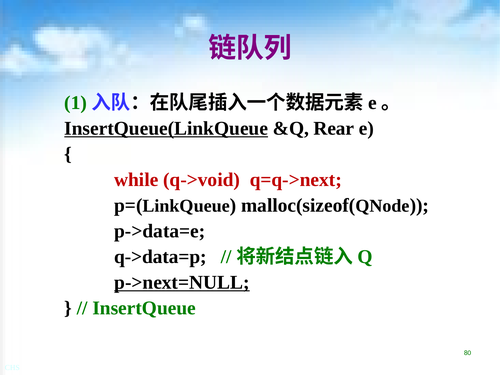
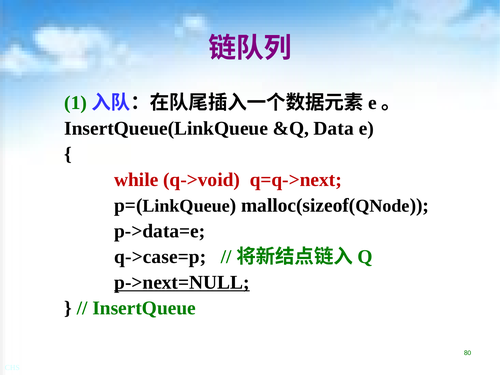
InsertQueue(LinkQueue underline: present -> none (166, 129)
Rear: Rear -> Data (334, 129)
q->data=p: q->data=p -> q->case=p (160, 257)
